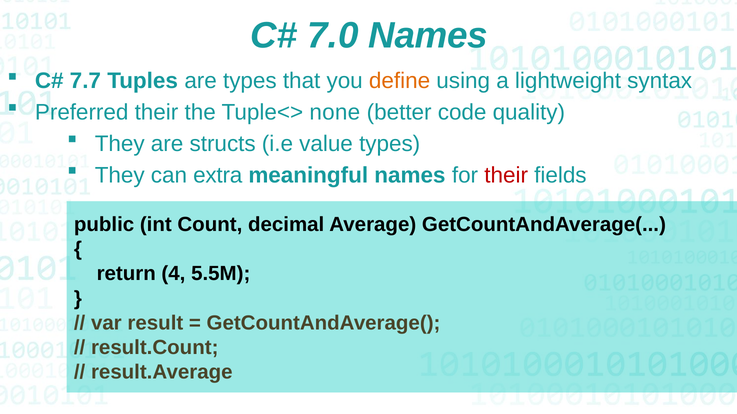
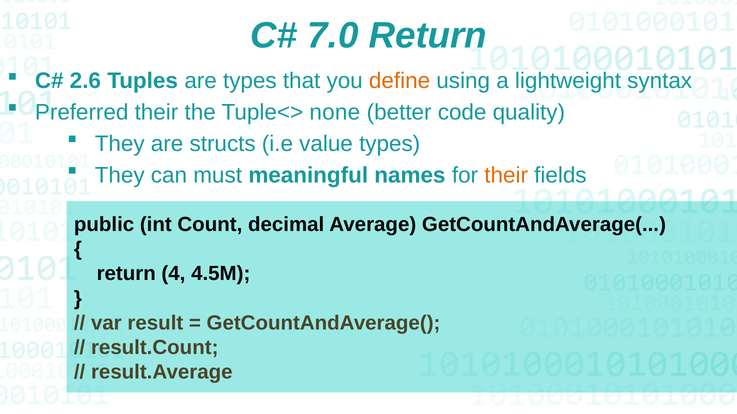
7.0 Names: Names -> Return (428, 36)
7.7: 7.7 -> 2.6 (85, 81)
extra: extra -> must (218, 175)
their colour: red -> orange (506, 175)
5.5M: 5.5M -> 4.5M (221, 274)
